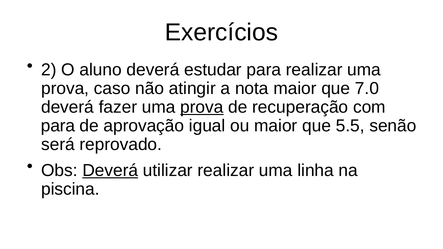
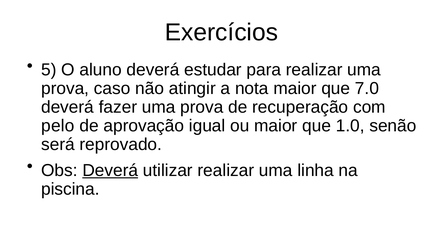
2: 2 -> 5 (49, 70)
prova underline: present -> none (202, 107)
para: para -> pelo (58, 126)
5.5: 5.5 -> 1.0 (350, 126)
